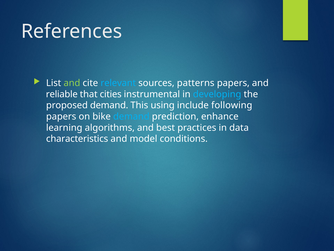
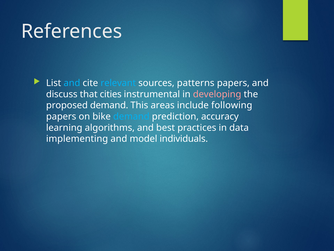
and colour: light green -> light blue (72, 83)
reliable: reliable -> discuss (62, 94)
developing colour: light blue -> pink (217, 94)
using: using -> areas (163, 105)
enhance: enhance -> accuracy (220, 116)
characteristics: characteristics -> implementing (77, 139)
conditions: conditions -> individuals (184, 139)
